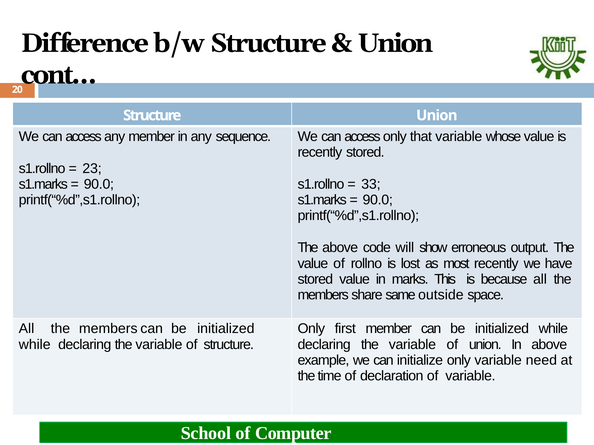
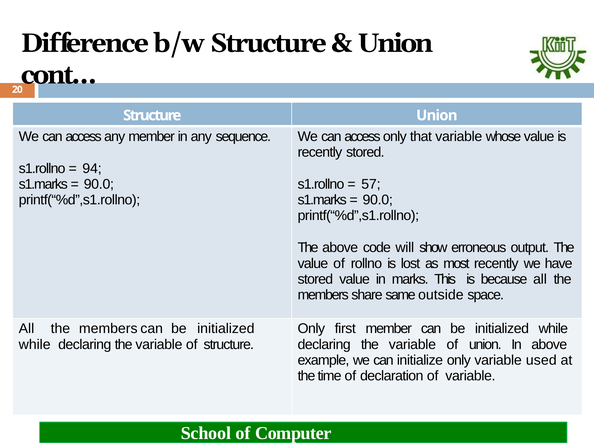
23: 23 -> 94 (92, 169)
33: 33 -> 57 (371, 184)
need: need -> used (541, 361)
